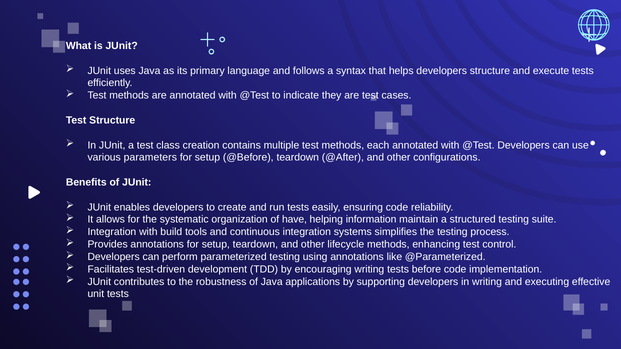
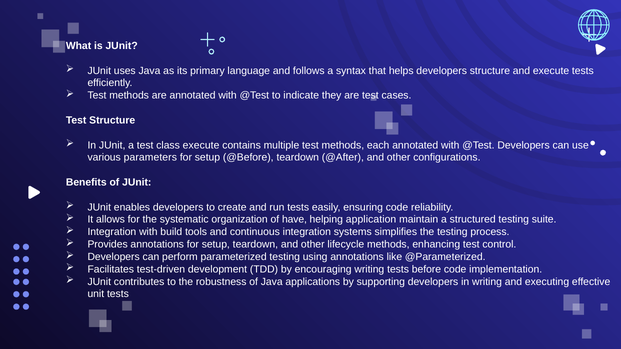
class creation: creation -> execute (201, 145)
information: information -> application (371, 220)
